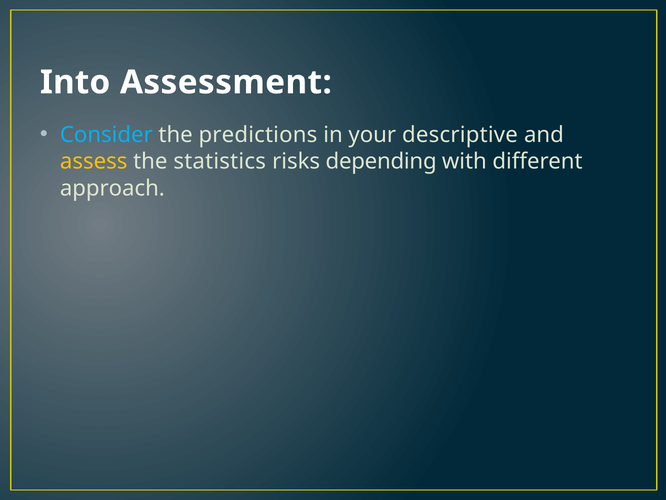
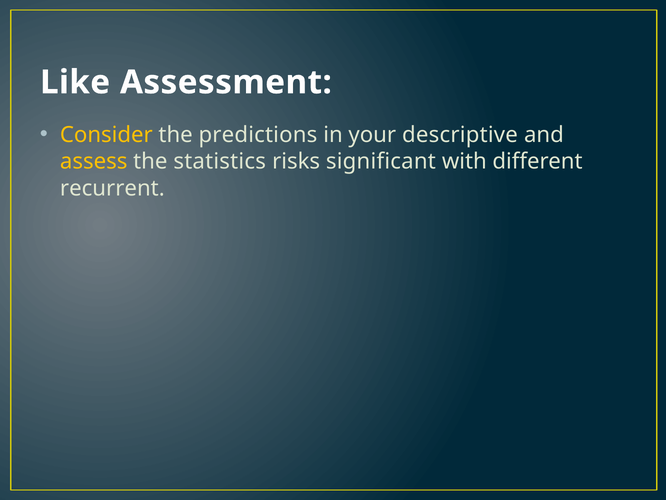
Into: Into -> Like (75, 82)
Consider colour: light blue -> yellow (106, 135)
depending: depending -> significant (381, 161)
approach: approach -> recurrent (112, 188)
